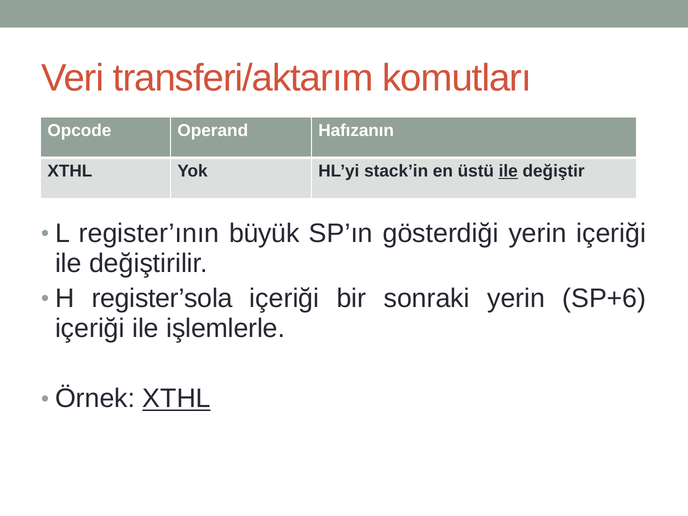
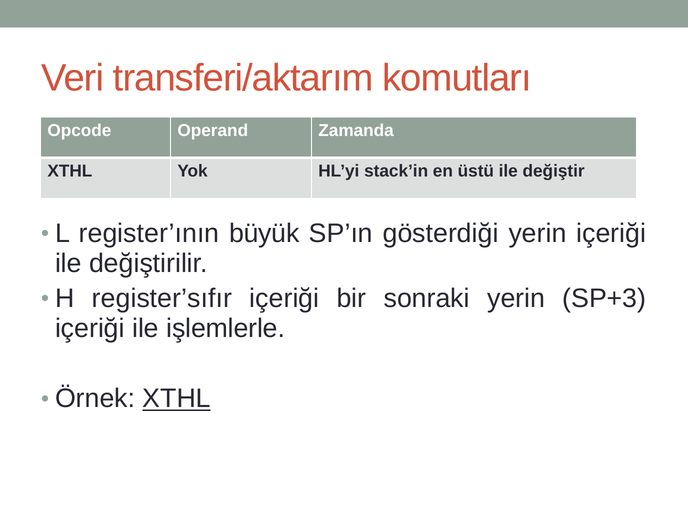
Hafızanın: Hafızanın -> Zamanda (356, 130)
ile underline: present -> none (508, 171)
register’sola: register’sola -> register’sıfır (162, 298)
SP+6: SP+6 -> SP+3 (604, 298)
